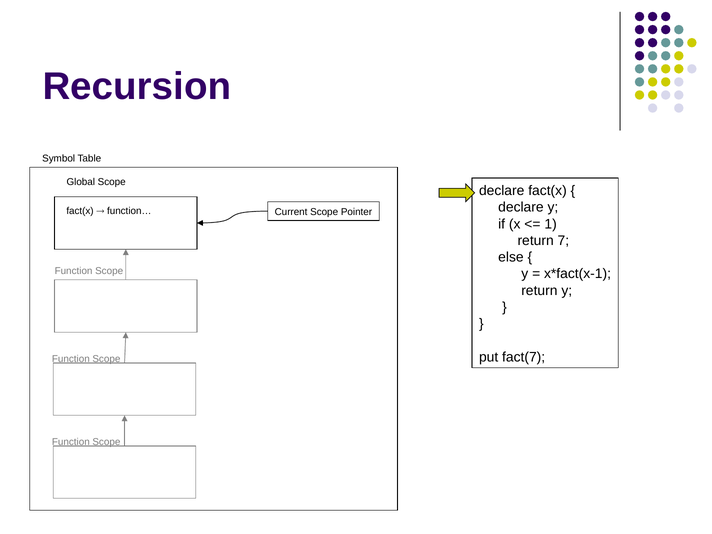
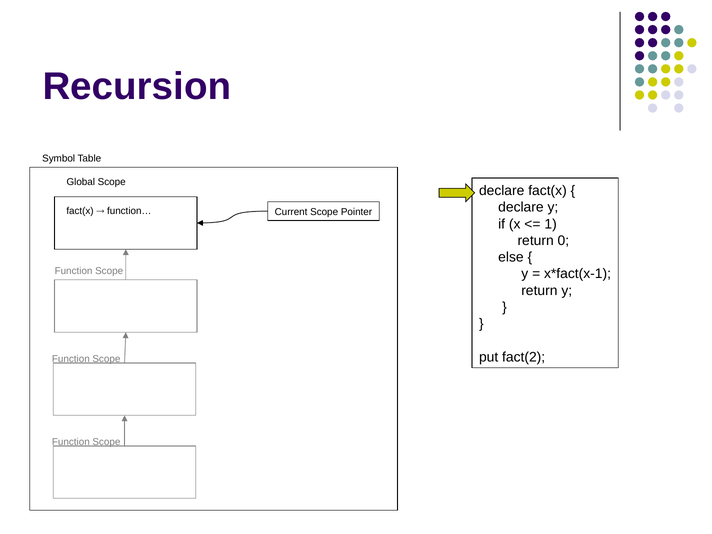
7: 7 -> 0 (563, 241)
fact(7: fact(7 -> fact(2 (524, 357)
